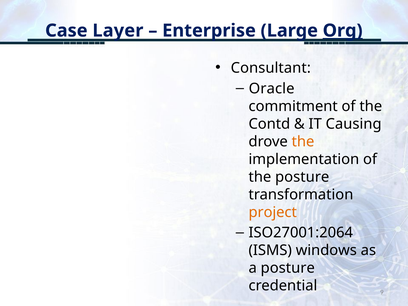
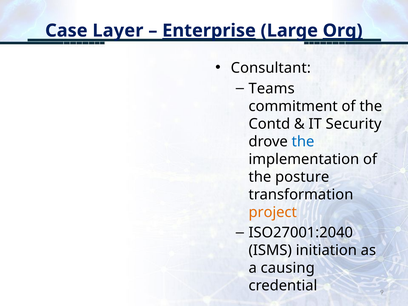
Enterprise underline: none -> present (209, 31)
Oracle: Oracle -> Teams (272, 88)
Causing: Causing -> Security (354, 124)
the colour: orange -> blue (303, 141)
ISO27001:2064: ISO27001:2064 -> ISO27001:2040 (301, 233)
windows: windows -> initiation (326, 250)
a posture: posture -> causing (288, 268)
